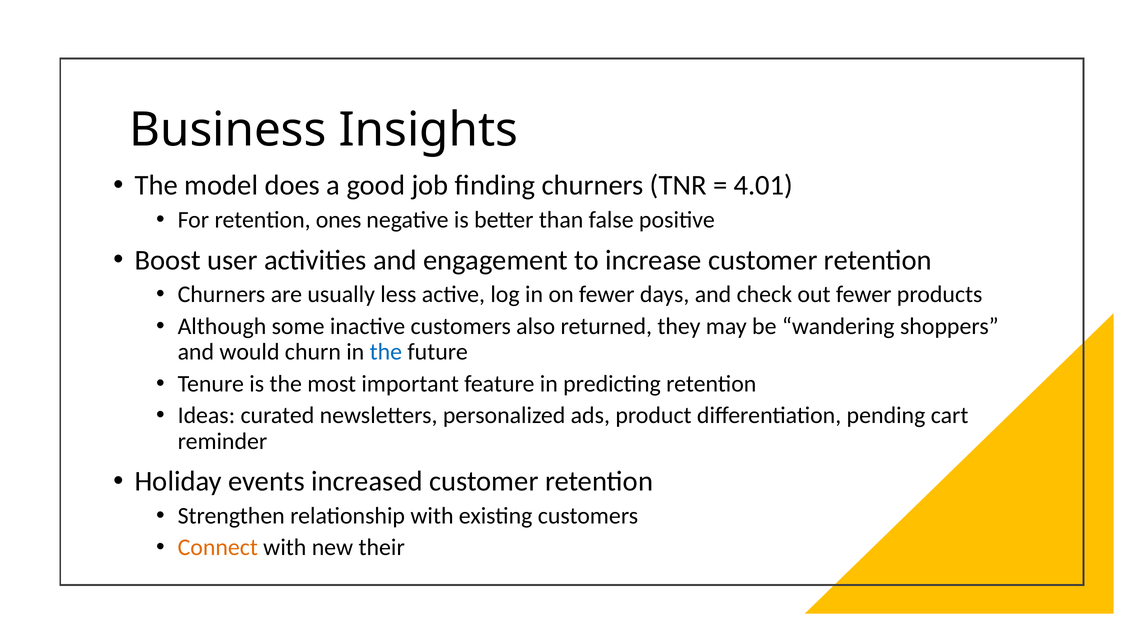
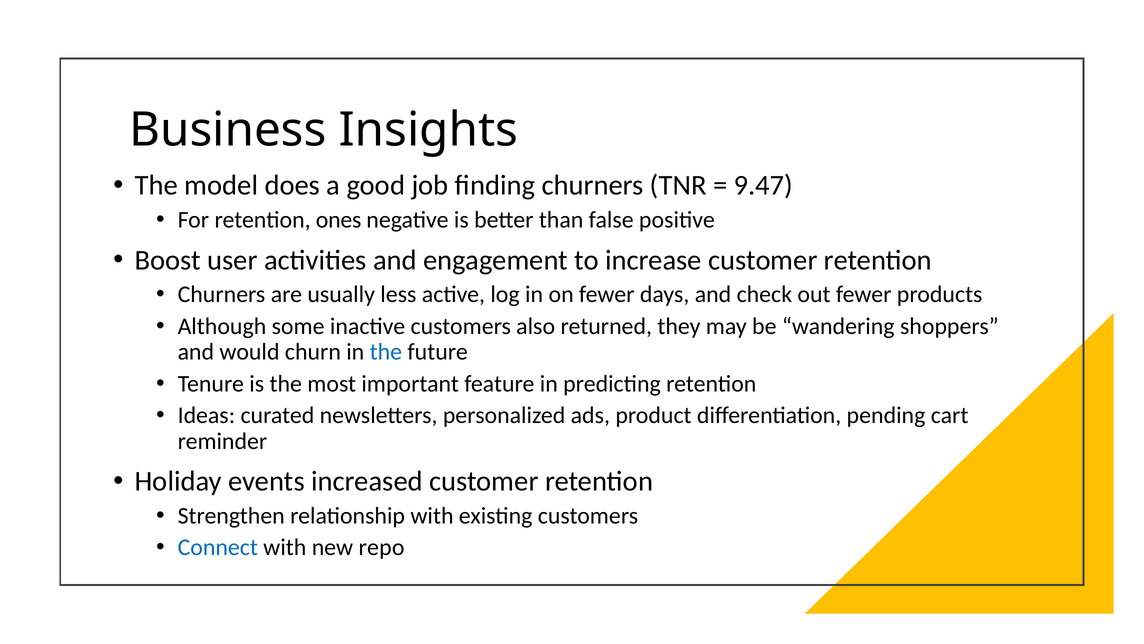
4.01: 4.01 -> 9.47 (763, 185)
Connect colour: orange -> blue (218, 547)
their: their -> repo (382, 547)
